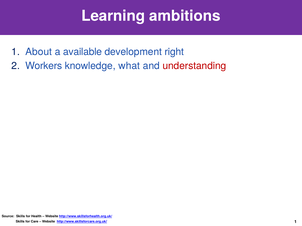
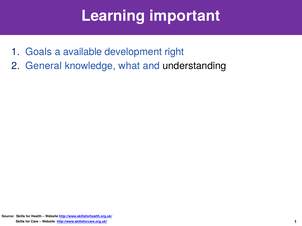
ambitions: ambitions -> important (185, 16)
About: About -> Goals (39, 52)
Workers: Workers -> General (44, 66)
understanding colour: red -> black (194, 66)
